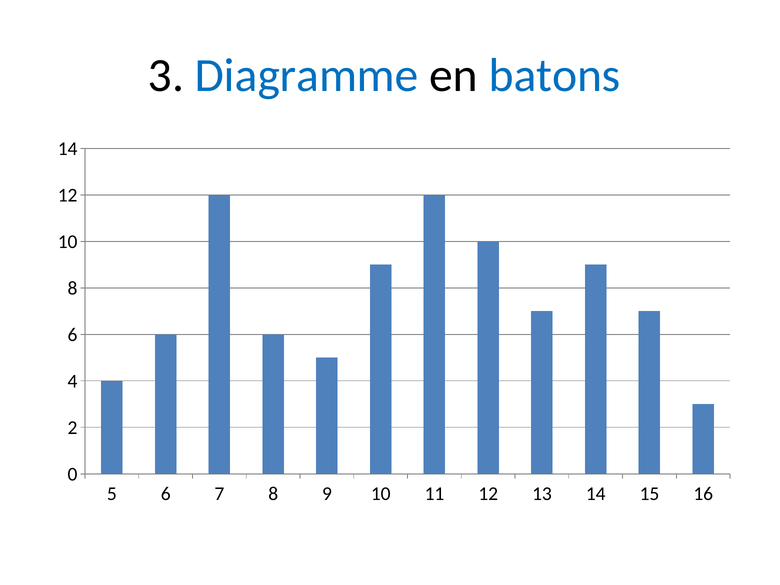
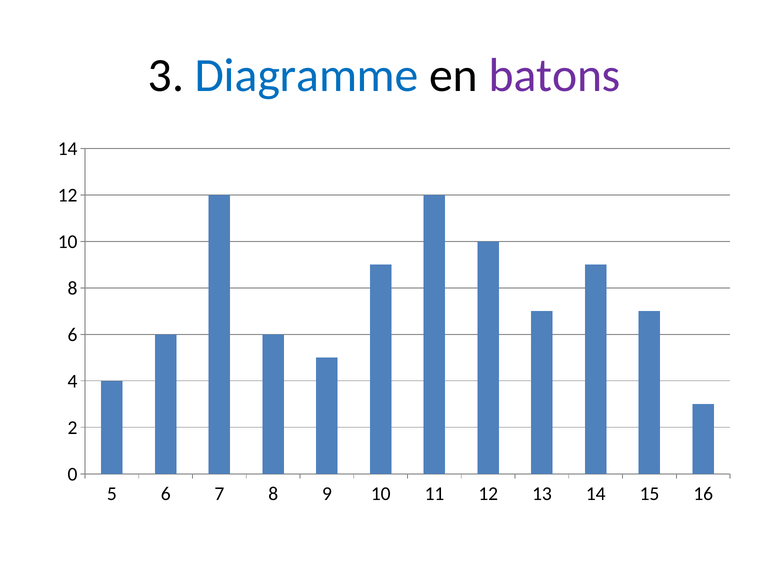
batons colour: blue -> purple (555, 76)
